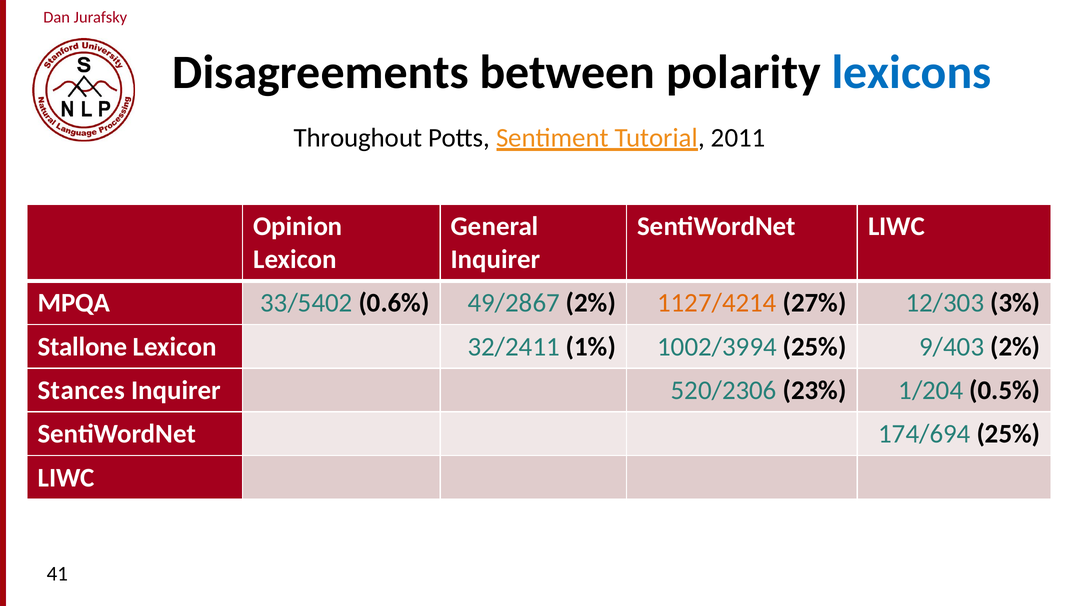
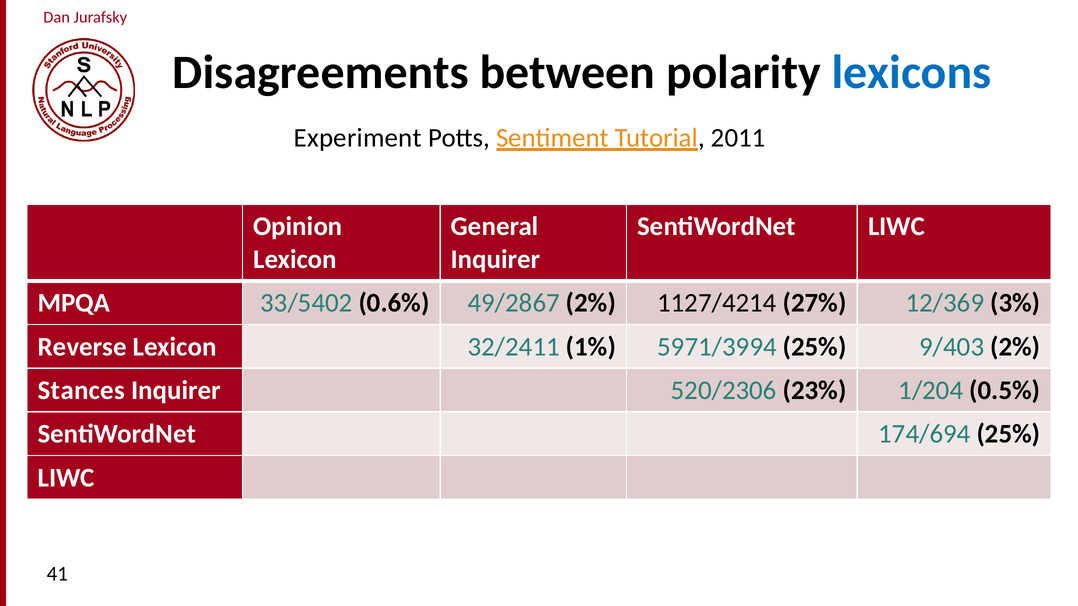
Throughout: Throughout -> Experiment (358, 138)
1127/4214 colour: orange -> black (717, 303)
12/303: 12/303 -> 12/369 (945, 303)
Stallone: Stallone -> Reverse (82, 347)
1002/3994: 1002/3994 -> 5971/3994 (717, 347)
